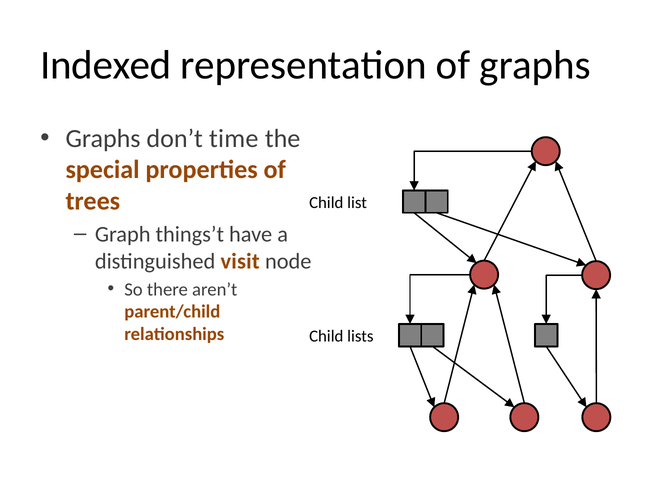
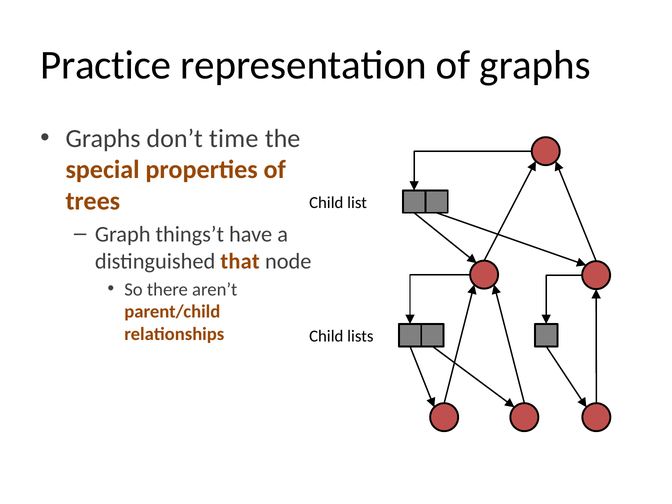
Indexed: Indexed -> Practice (106, 65)
visit: visit -> that (240, 261)
